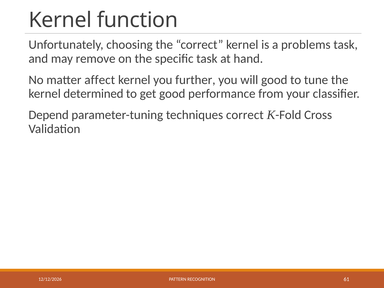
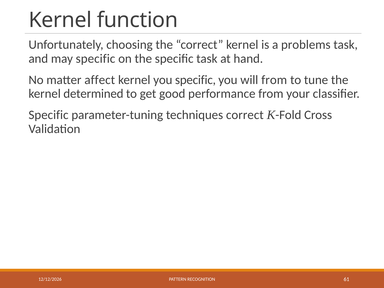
may remove: remove -> specific (96, 59)
you further: further -> specific (195, 80)
will good: good -> from (274, 80)
Depend: Depend -> Specific (49, 115)
